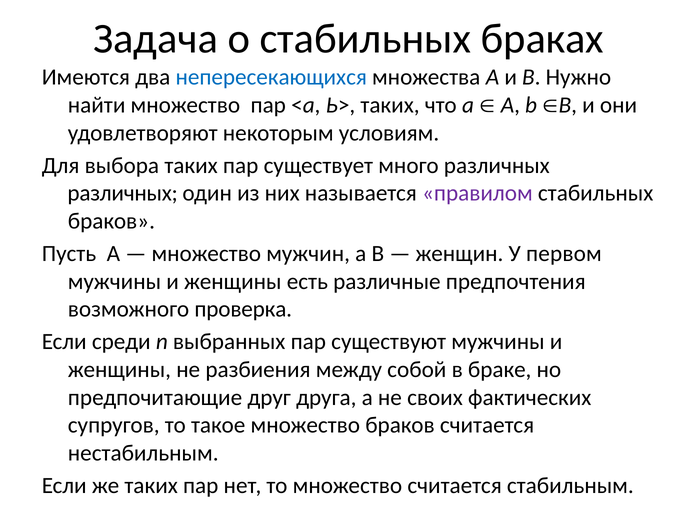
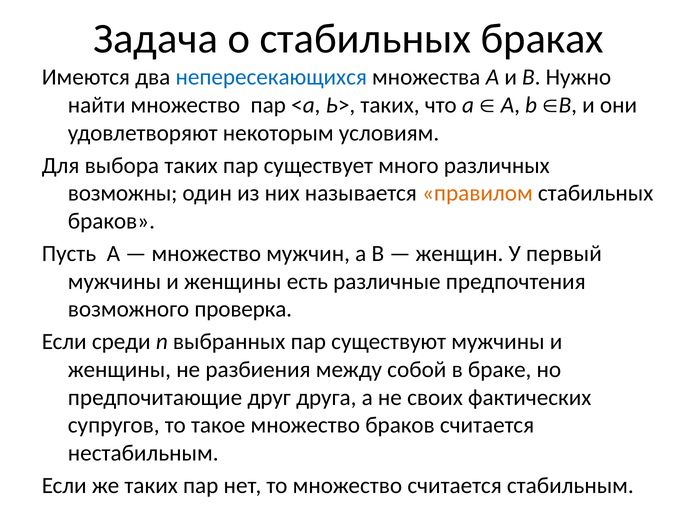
различных: различных -> возможны (123, 193)
правилом colour: purple -> orange (477, 193)
первом: первом -> первый (564, 254)
